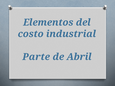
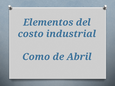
Parte: Parte -> Como (36, 57)
